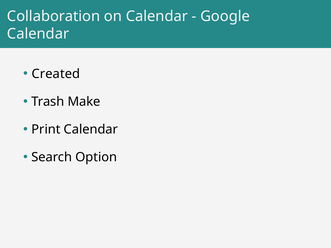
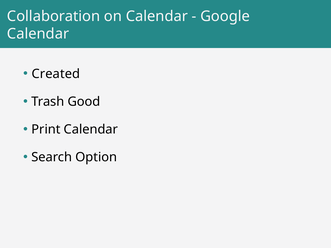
Make: Make -> Good (84, 102)
